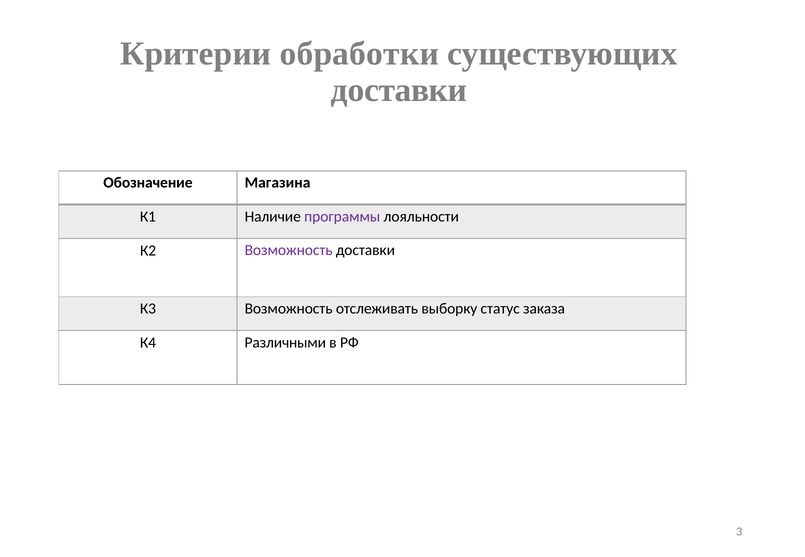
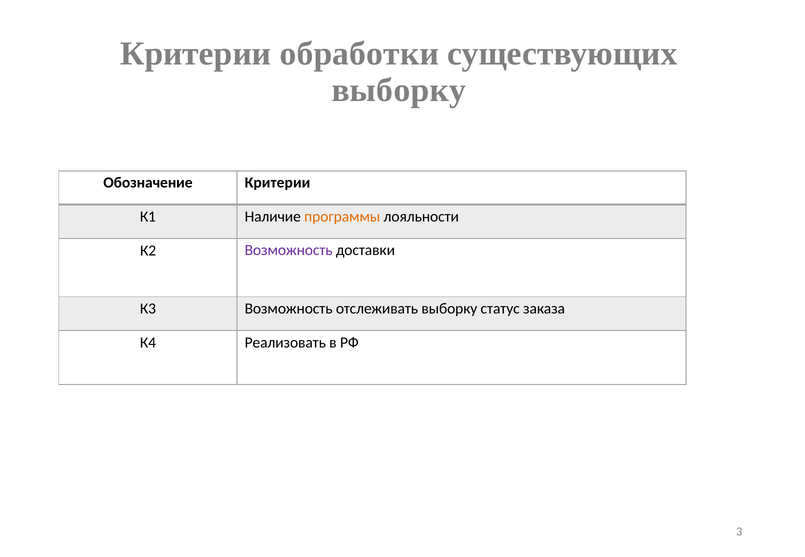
доставки: доставки -> выборку (399, 90)
Обозначение Магазина: Магазина -> Критерии (277, 183)
программы colour: purple -> orange (342, 217)
Различными: Различными -> Реализовать (285, 343)
